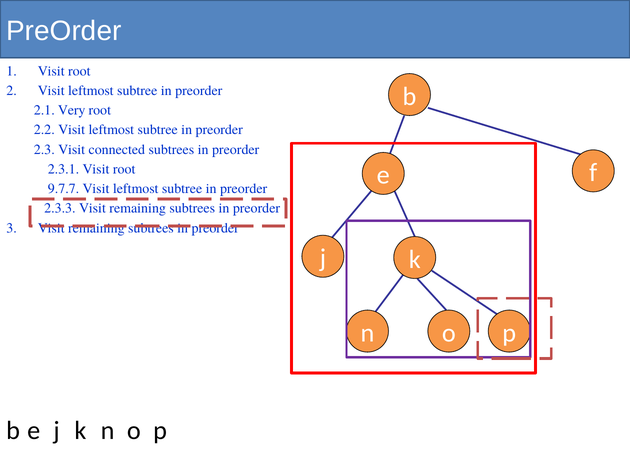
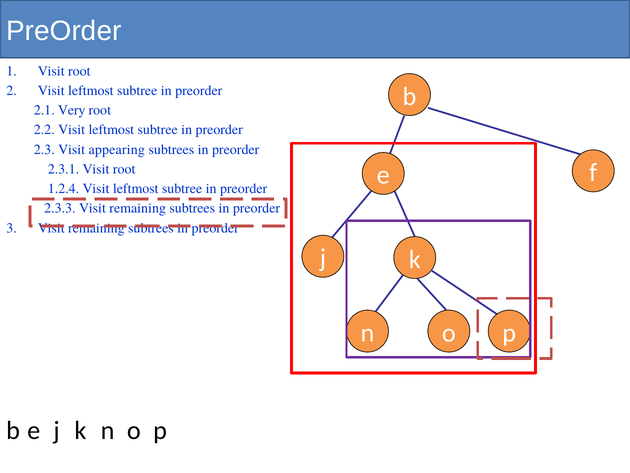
connected: connected -> appearing (117, 149)
9.7.7: 9.7.7 -> 1.2.4 (64, 189)
